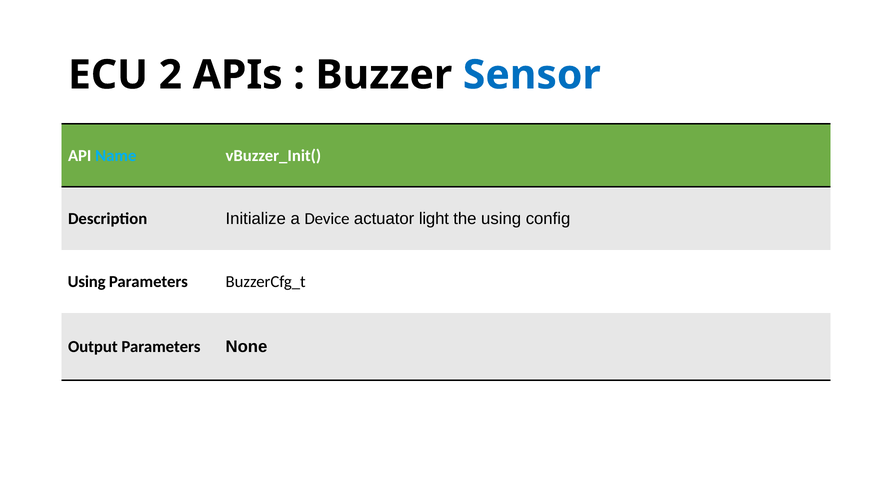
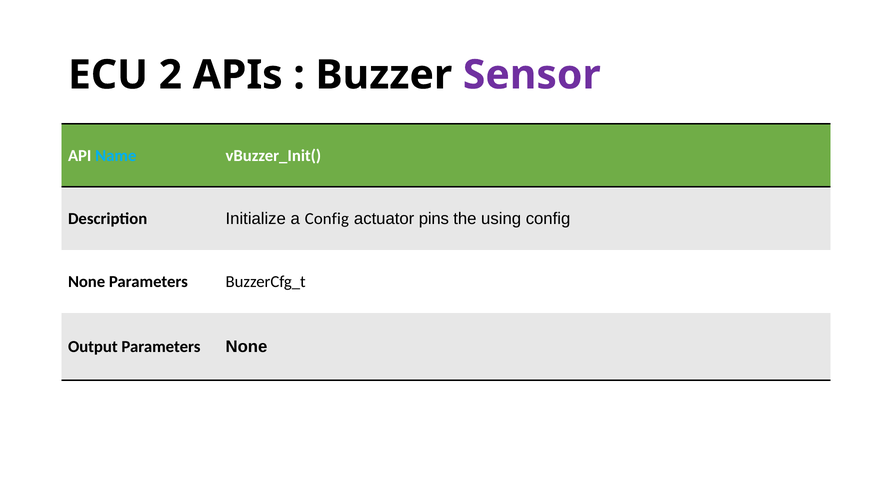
Sensor colour: blue -> purple (532, 75)
a Device: Device -> Config (327, 218)
light: light -> pins (434, 218)
Using: Using -> None (87, 282)
